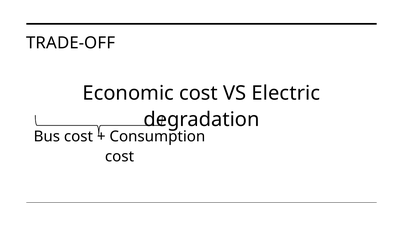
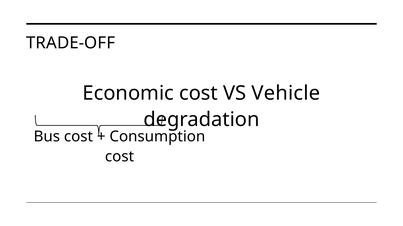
Electric: Electric -> Vehicle (286, 93)
